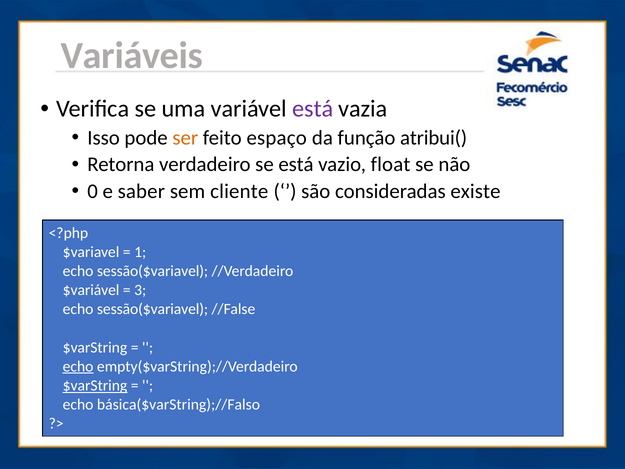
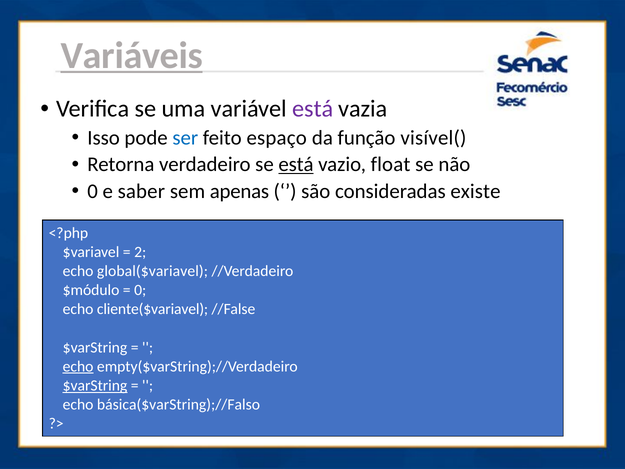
Variáveis underline: none -> present (132, 56)
ser colour: orange -> blue (185, 138)
atribui(: atribui( -> visível( (433, 138)
está underline: none -> present (296, 164)
cliente: cliente -> apenas (239, 191)
1: 1 -> 2 (140, 252)
sessão($variavel: sessão($variavel -> global($variavel (152, 271)
$variável: $variável -> $módulo (91, 290)
3: 3 -> 0 (140, 290)
sessão($variavel: sessão($variavel -> cliente($variavel (153, 309)
